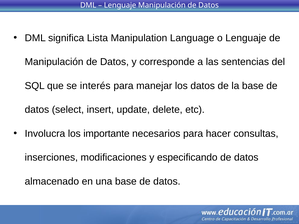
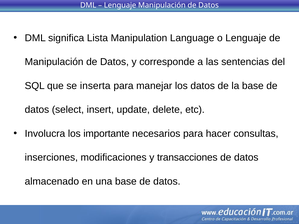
interés: interés -> inserta (95, 86)
especificando: especificando -> transacciones (187, 158)
